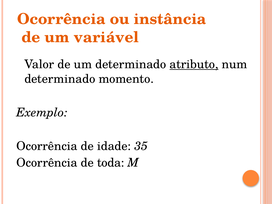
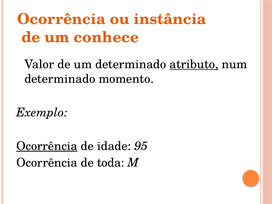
variável: variável -> conhece (106, 37)
Ocorrência underline: none -> present (47, 146)
35: 35 -> 95 (141, 146)
